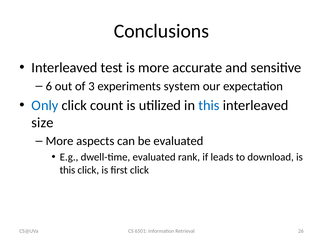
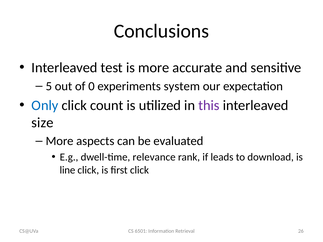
6: 6 -> 5 (49, 86)
3: 3 -> 0 (91, 86)
this colour: blue -> purple (209, 105)
dwell-time evaluated: evaluated -> relevance (154, 157)
this: this -> line (67, 170)
